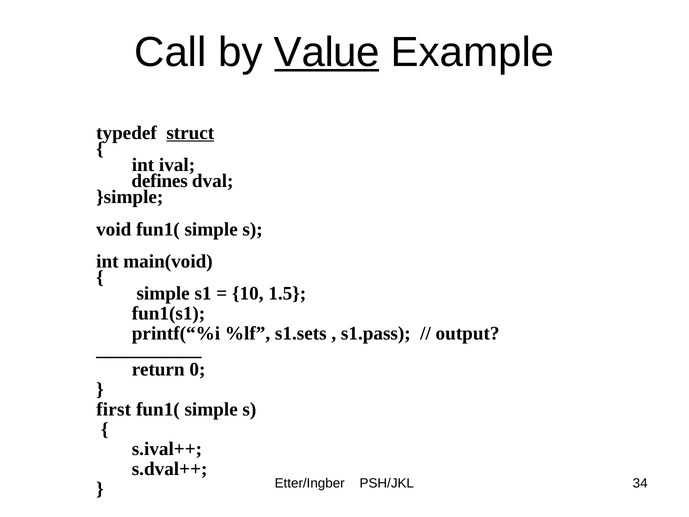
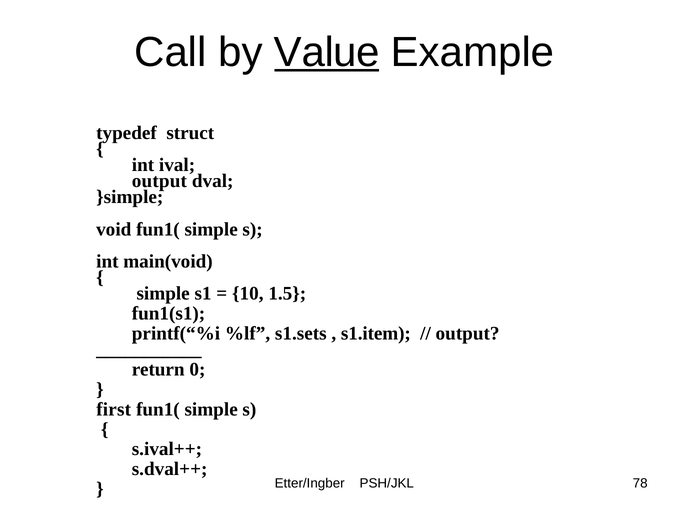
struct underline: present -> none (190, 133)
defines: defines -> output (159, 181)
s1.pass: s1.pass -> s1.item (376, 333)
34: 34 -> 78 (640, 483)
